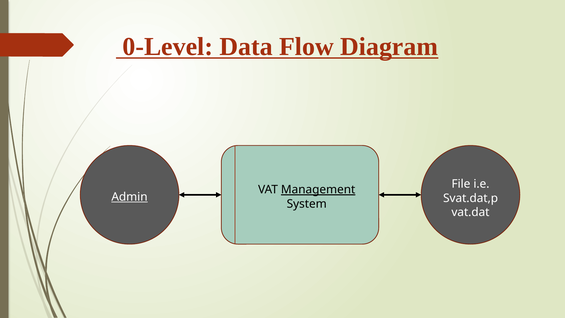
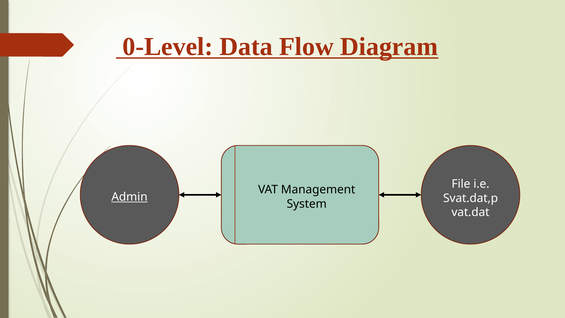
Management underline: present -> none (318, 190)
